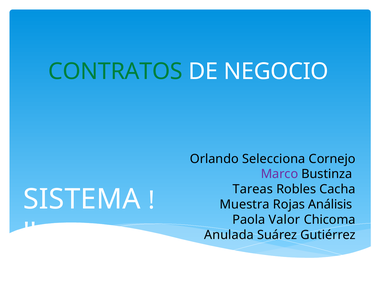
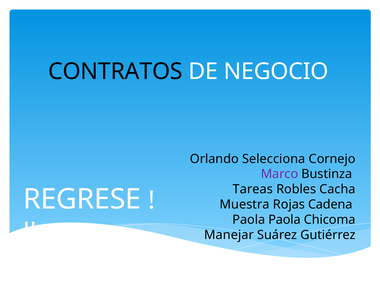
CONTRATOS colour: green -> black (115, 71)
SISTEMA: SISTEMA -> REGRESE (82, 199)
Análisis: Análisis -> Cadena (330, 204)
Paola Valor: Valor -> Paola (285, 220)
Anulada: Anulada -> Manejar (229, 235)
